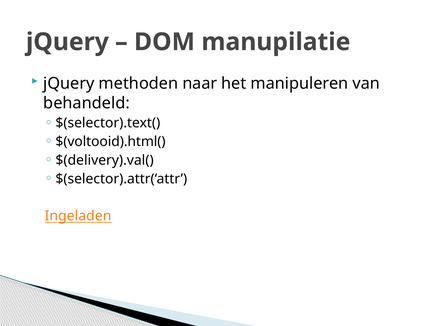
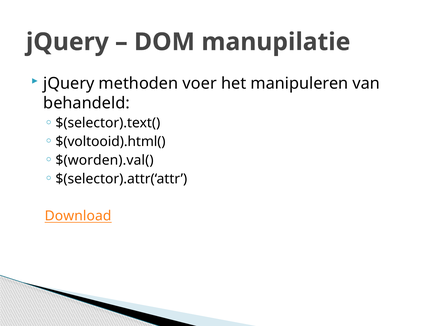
naar: naar -> voer (200, 83)
$(delivery).val(: $(delivery).val( -> $(worden).val( (105, 160)
Ingeladen: Ingeladen -> Download (78, 216)
